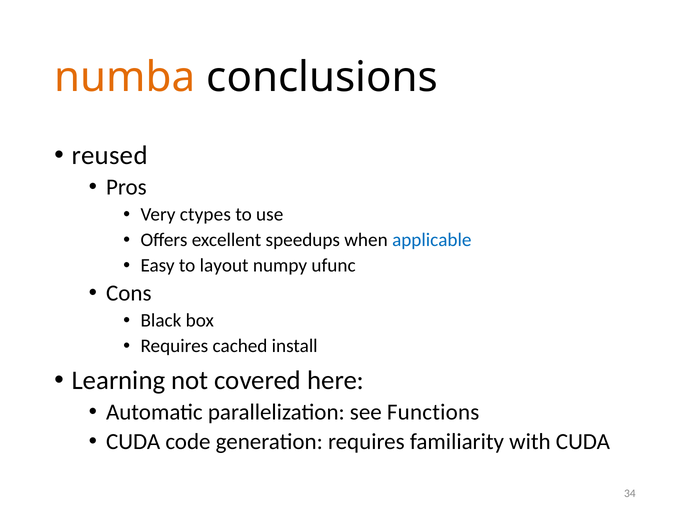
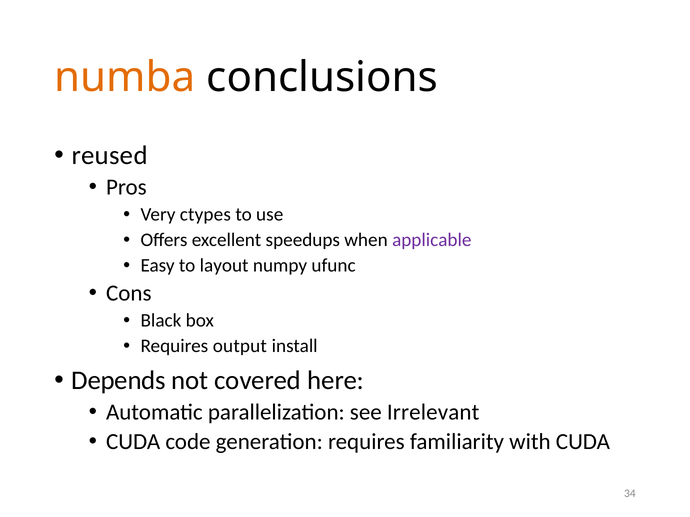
applicable colour: blue -> purple (432, 240)
cached: cached -> output (240, 346)
Learning: Learning -> Depends (119, 381)
Functions: Functions -> Irrelevant (433, 412)
